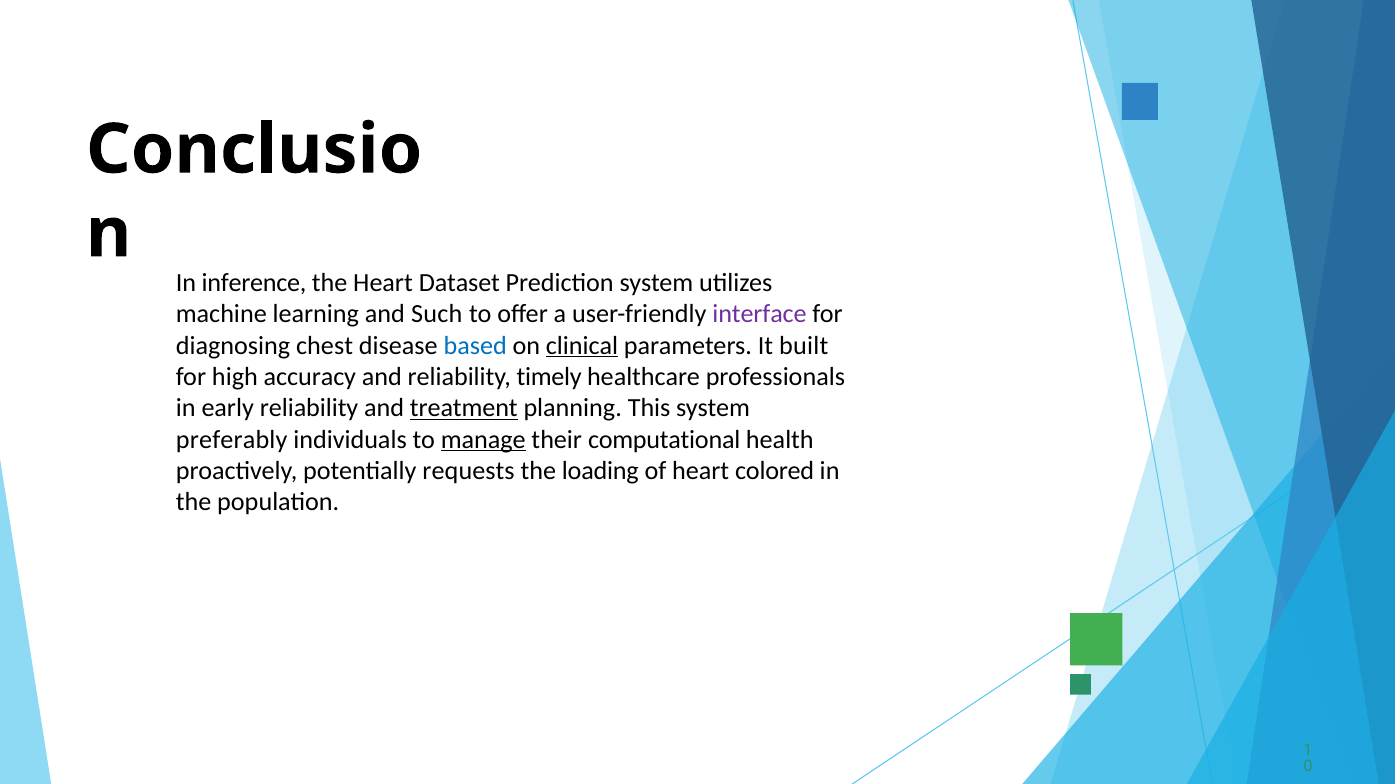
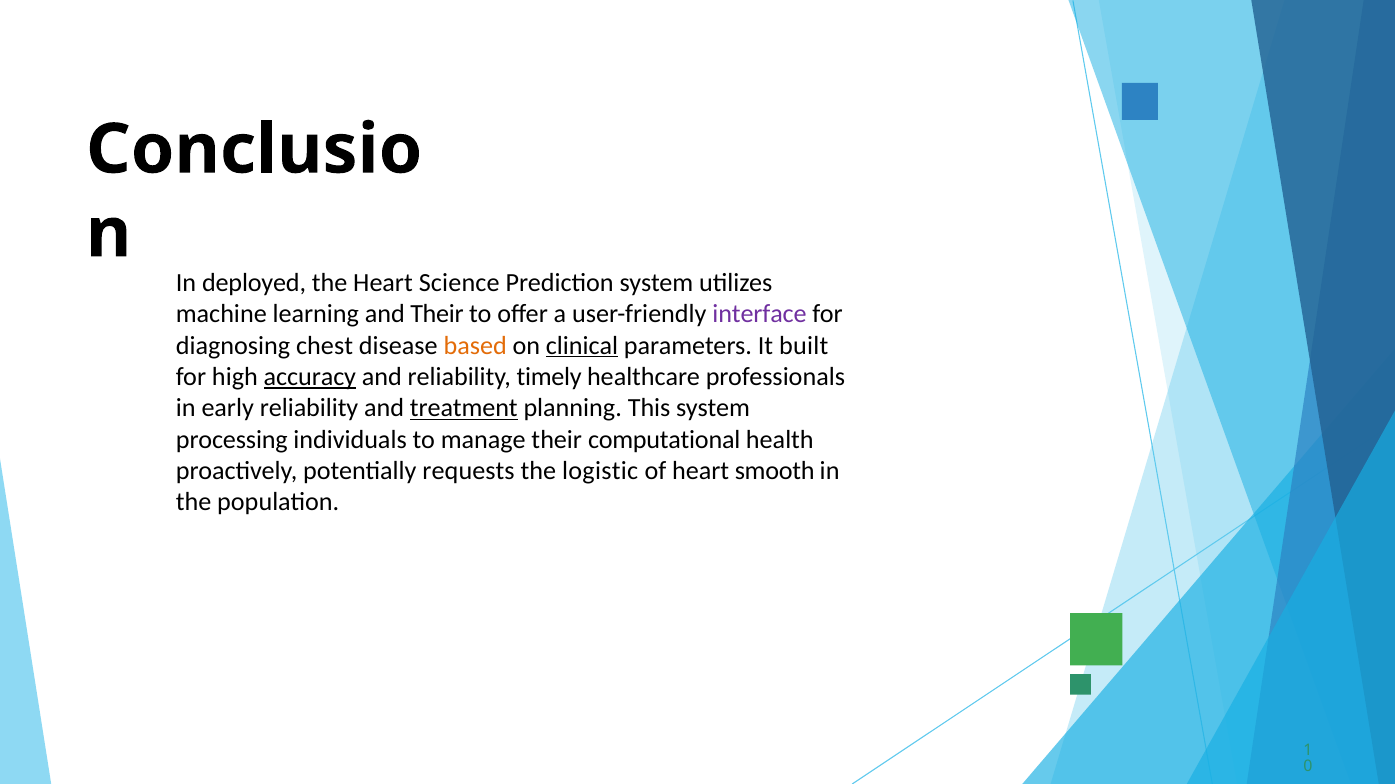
inference: inference -> deployed (254, 283)
Dataset: Dataset -> Science (459, 283)
and Such: Such -> Their (437, 314)
based colour: blue -> orange (475, 346)
accuracy underline: none -> present (310, 377)
preferably: preferably -> processing (232, 440)
manage underline: present -> none (483, 440)
loading: loading -> logistic (600, 471)
colored: colored -> smooth (775, 471)
